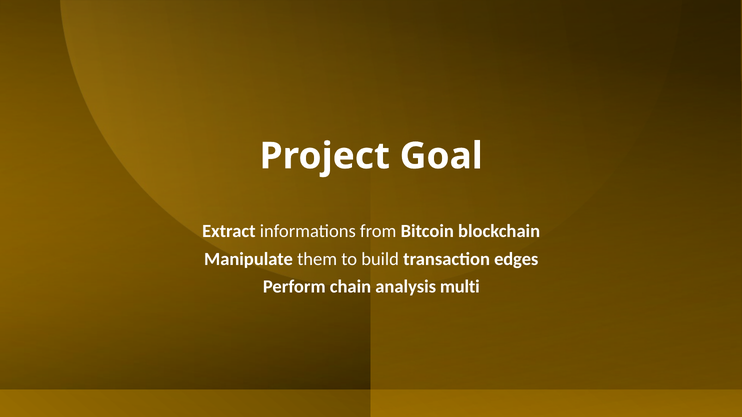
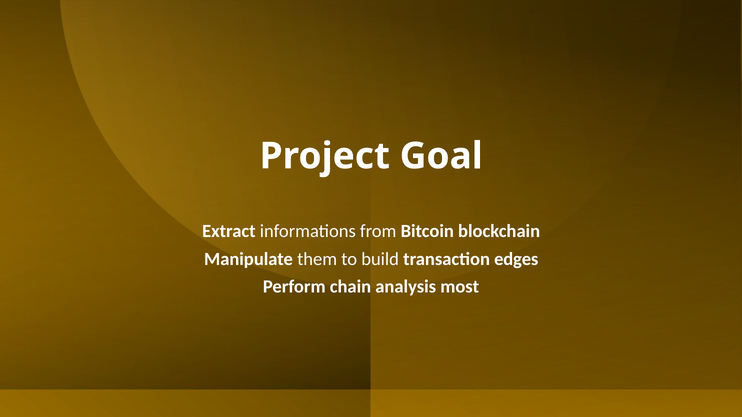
multi: multi -> most (460, 287)
